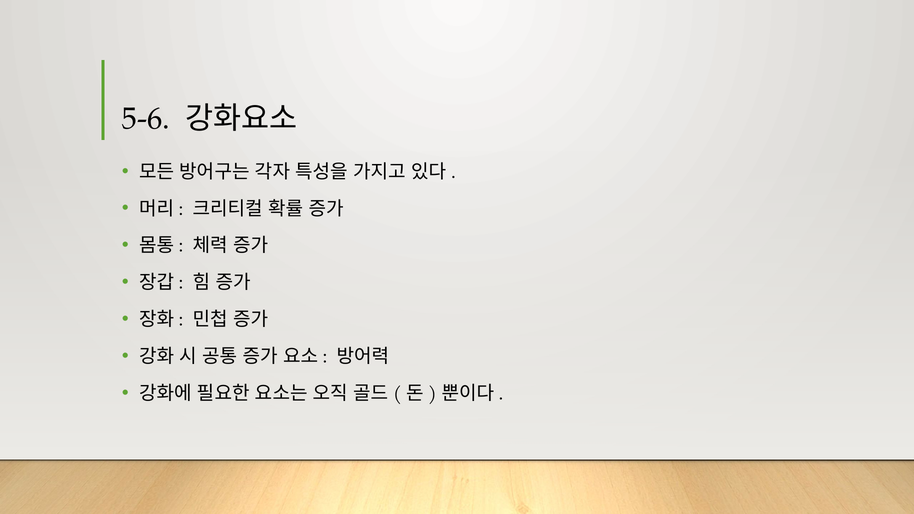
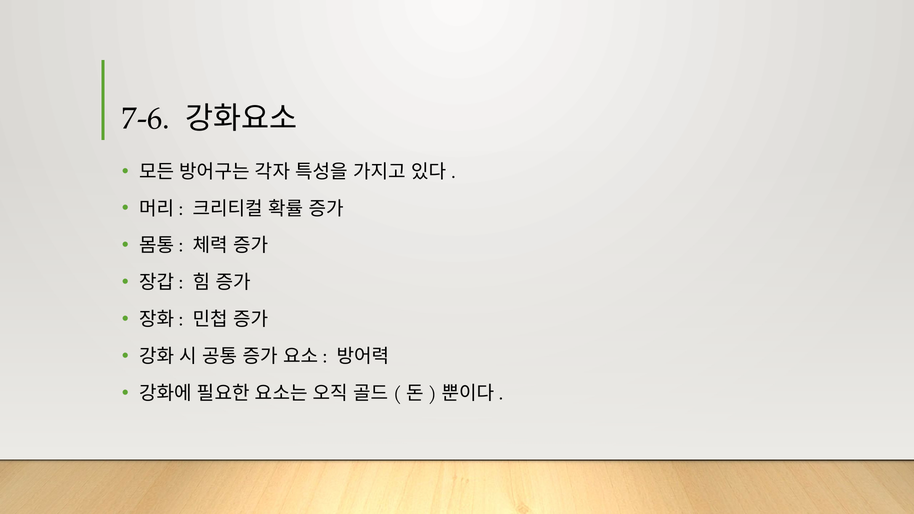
5-6: 5-6 -> 7-6 (146, 119)
